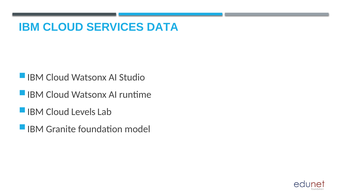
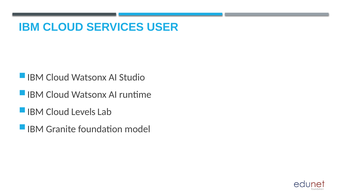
DATA: DATA -> USER (163, 27)
